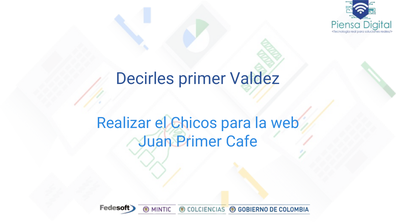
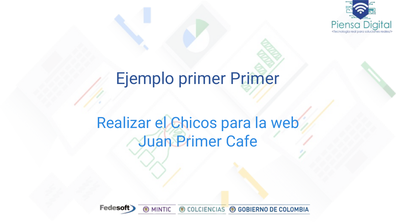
Decirles: Decirles -> Ejemplo (145, 79)
primer Valdez: Valdez -> Primer (255, 79)
